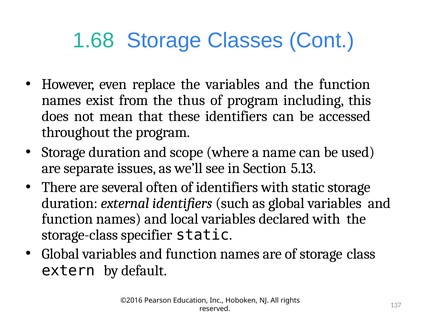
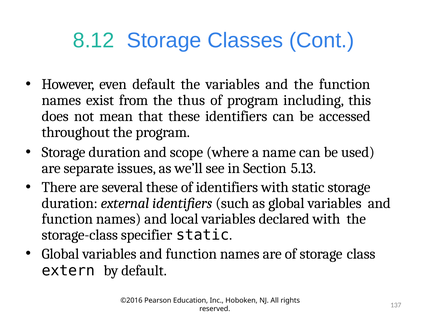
1.68: 1.68 -> 8.12 (94, 40)
even replace: replace -> default (154, 84)
several often: often -> these (162, 188)
